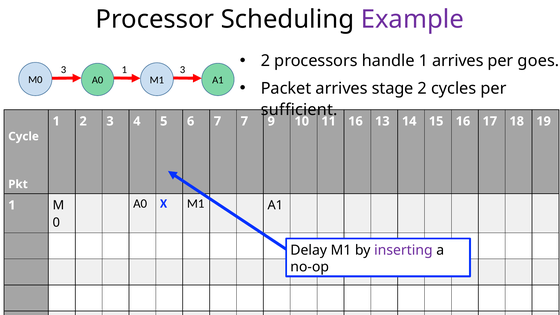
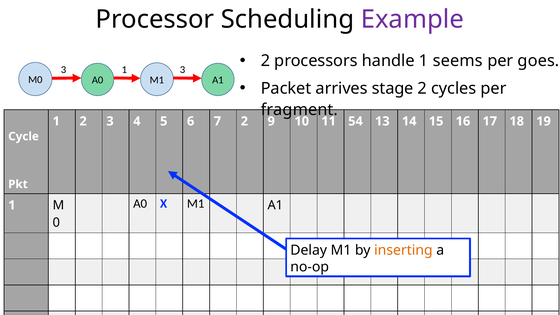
1 arrives: arrives -> seems (458, 61)
sufficient: sufficient -> fragment (299, 110)
7 7: 7 -> 2 (244, 121)
11 16: 16 -> 54 (355, 121)
inserting colour: purple -> orange (403, 250)
